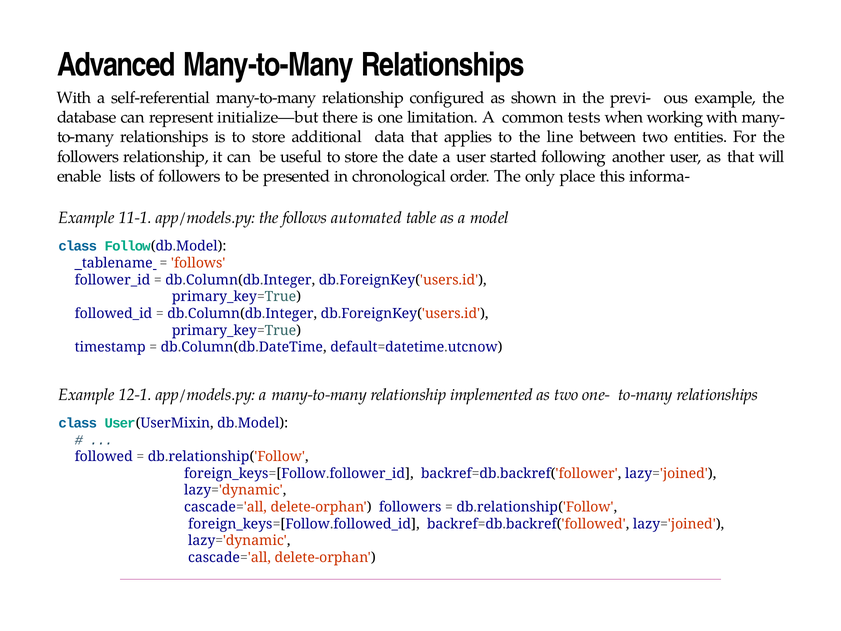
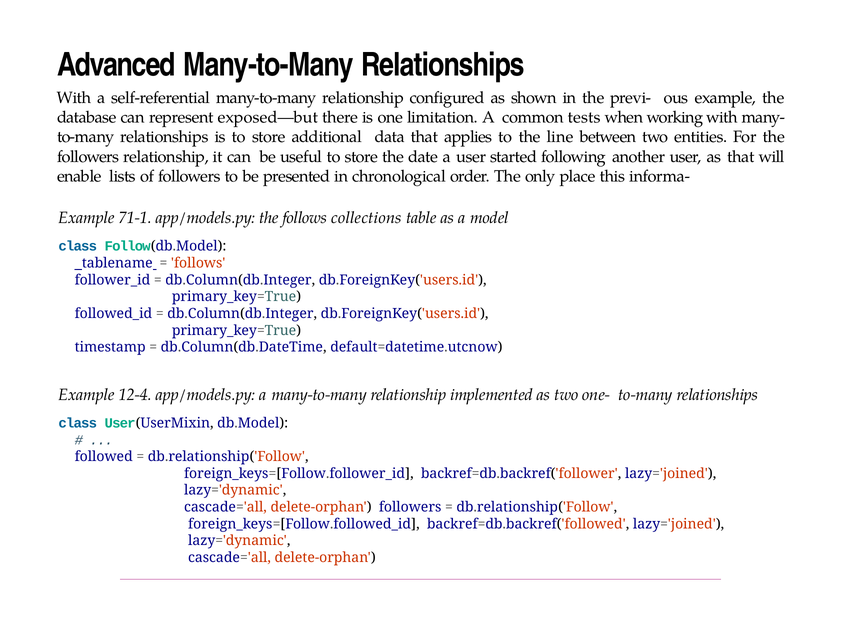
initialize—but: initialize—but -> exposed—but (268, 117)
11-1: 11-1 -> 71-1 (135, 218)
automated: automated -> collections (367, 218)
12-1: 12-1 -> 12-4 (135, 395)
